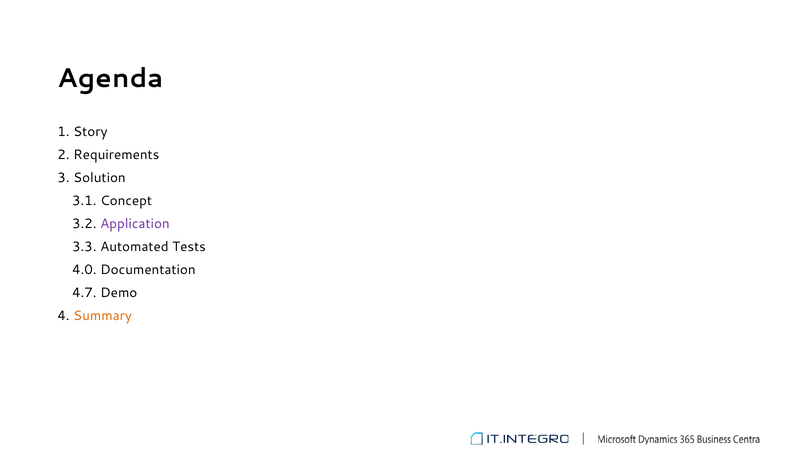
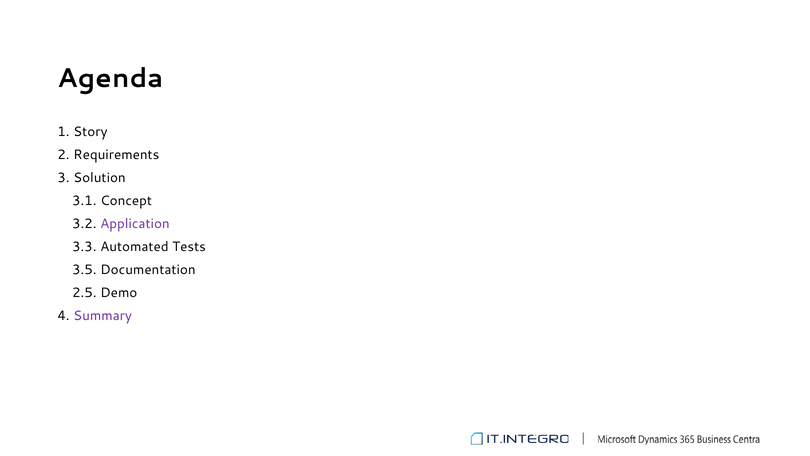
4.0: 4.0 -> 3.5 (84, 270)
4.7: 4.7 -> 2.5 (84, 293)
Summary colour: orange -> purple (103, 316)
